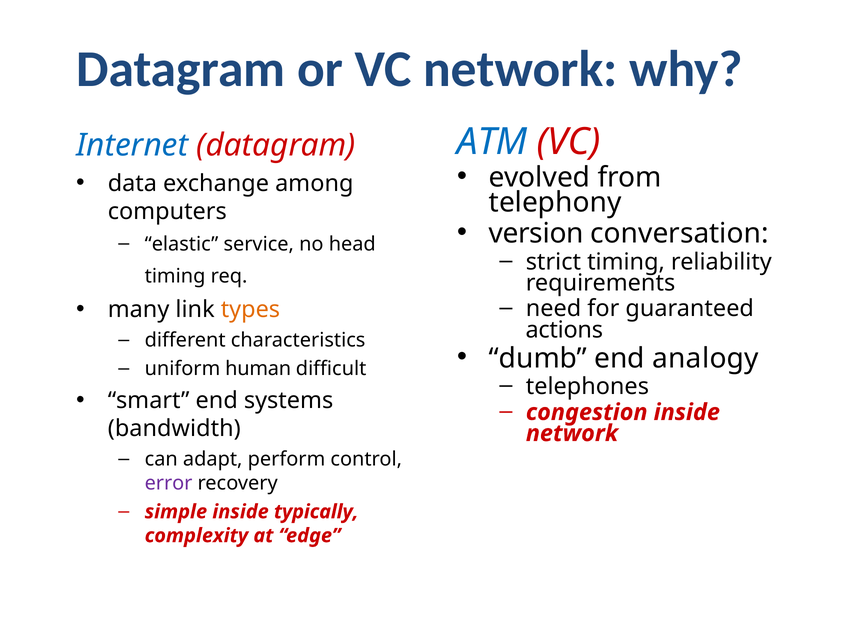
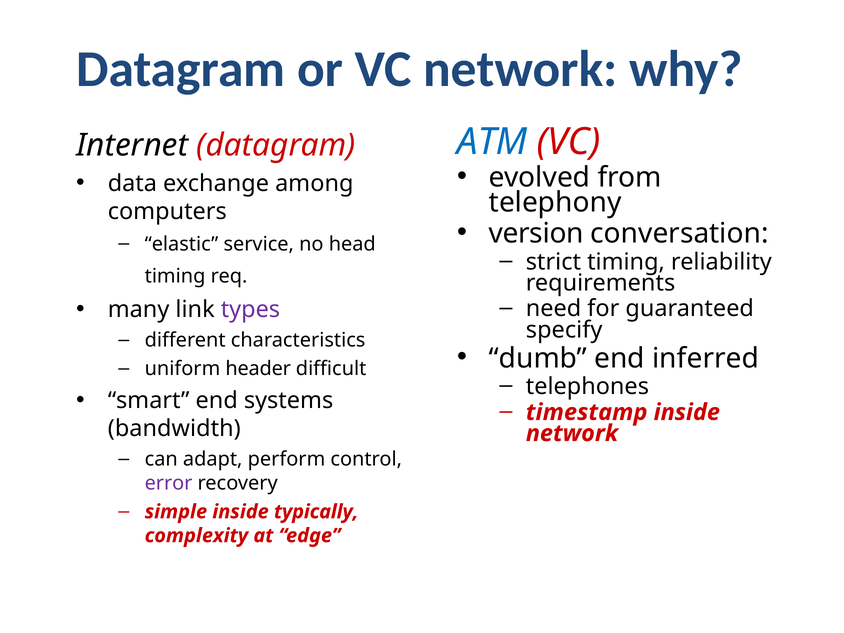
Internet colour: blue -> black (132, 145)
types colour: orange -> purple (250, 310)
actions: actions -> specify (564, 330)
analogy: analogy -> inferred (706, 358)
human: human -> header (258, 369)
congestion: congestion -> timestamp (587, 412)
